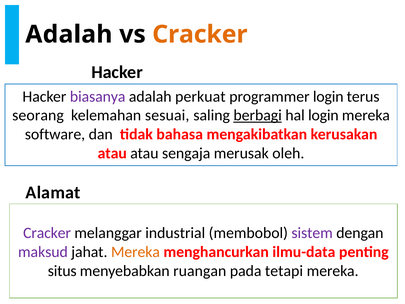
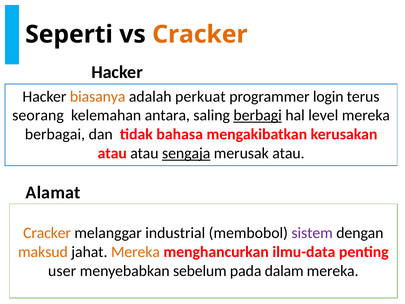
Adalah: Adalah -> Seperti (69, 34)
biasanya colour: purple -> orange (98, 96)
sesuai: sesuai -> antara (167, 115)
hal login: login -> level (323, 115)
software: software -> berbagai (55, 134)
sengaja underline: none -> present (186, 153)
merusak oleh: oleh -> atau (288, 153)
Cracker colour: purple -> orange (47, 233)
maksud colour: purple -> orange (43, 252)
situs: situs -> user (62, 271)
ruangan: ruangan -> sebelum (200, 271)
tetapi: tetapi -> dalam (284, 271)
